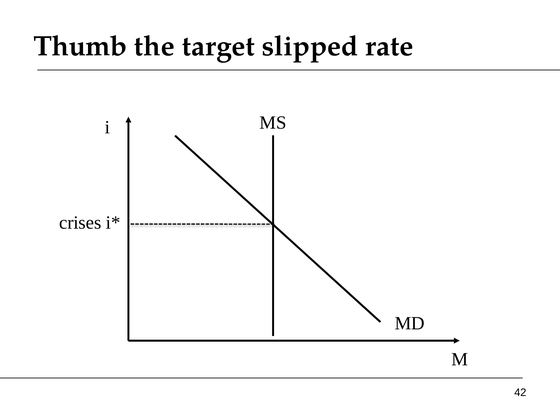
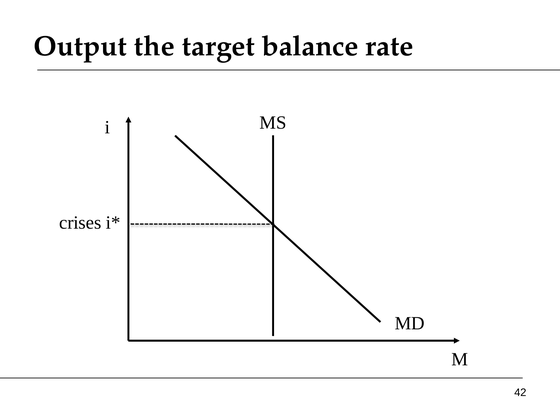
Thumb: Thumb -> Output (80, 46)
slipped: slipped -> balance (310, 46)
